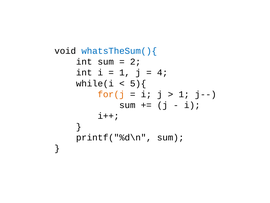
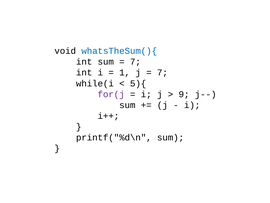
2: 2 -> 7 (135, 62)
4: 4 -> 7 (162, 72)
for(j colour: orange -> purple (111, 94)
1: 1 -> 9 (184, 94)
